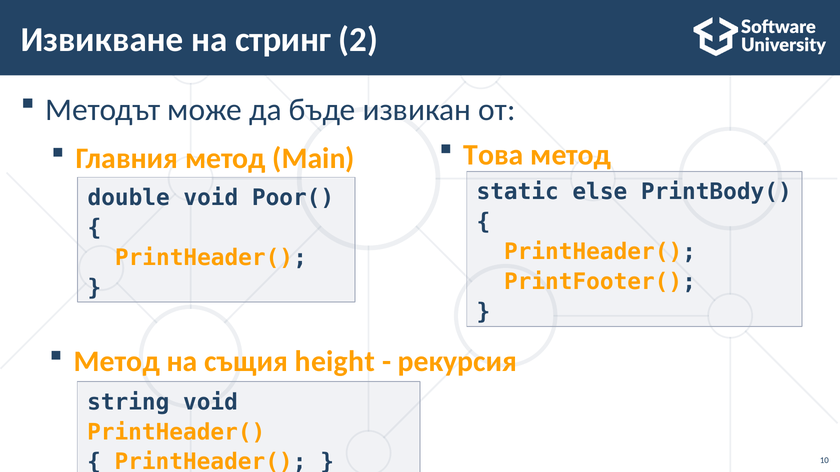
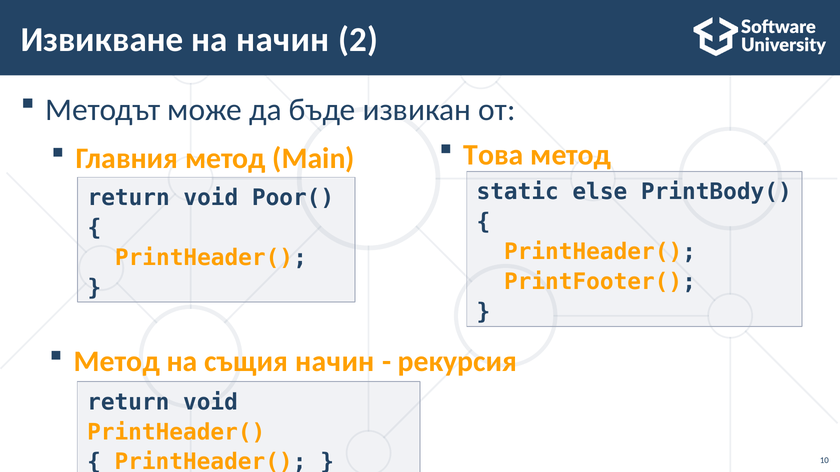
на стринг: стринг -> начин (283, 40)
double: double -> return (129, 198)
същия height: height -> начин (335, 362)
string: string -> return (128, 402)
